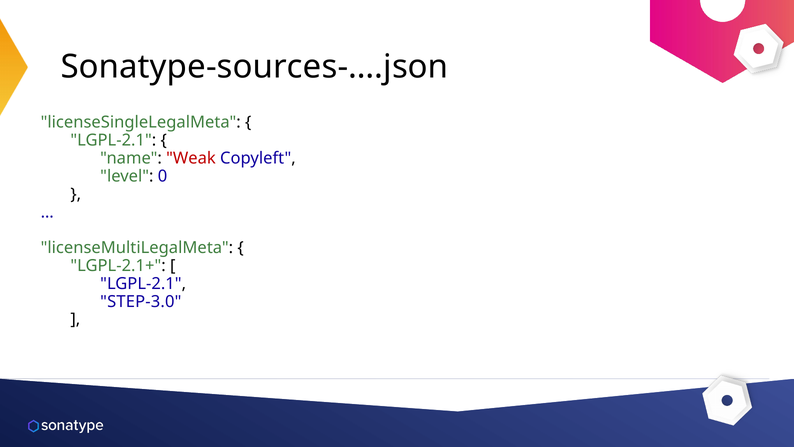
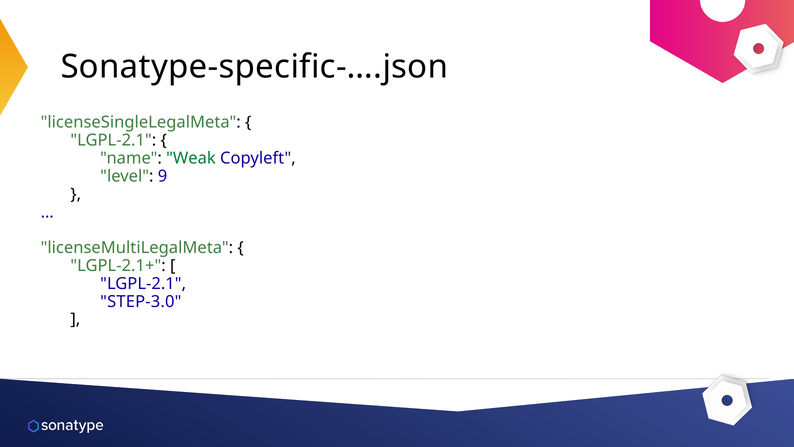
Sonatype-sources-….json: Sonatype-sources-….json -> Sonatype-specific-….json (254, 67)
Weak colour: red -> green (191, 158)
0: 0 -> 9 (163, 176)
